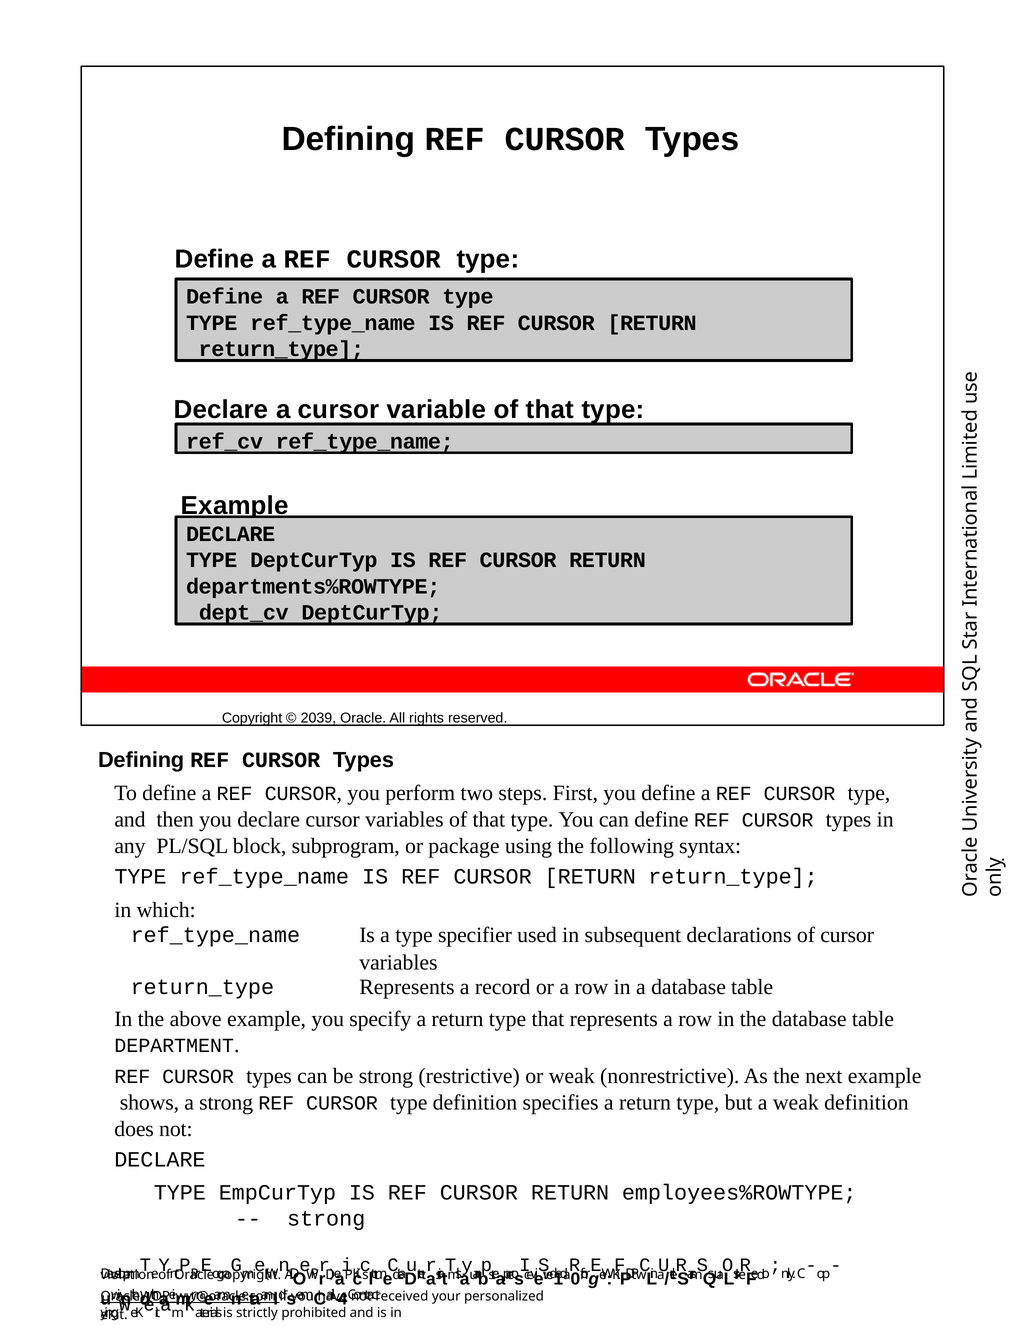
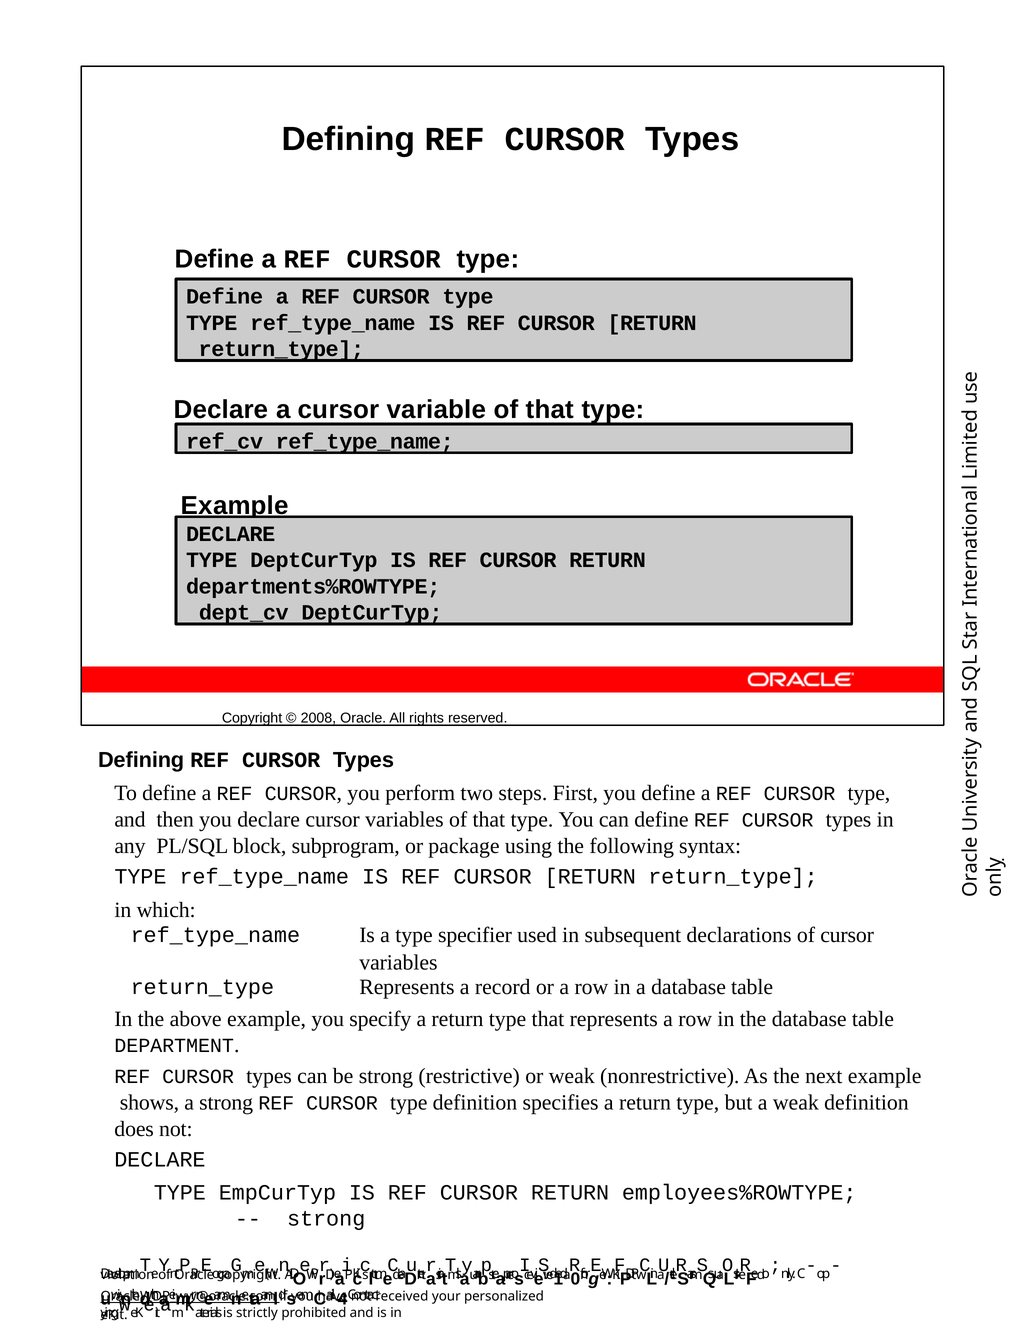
2039: 2039 -> 2008 (318, 718)
